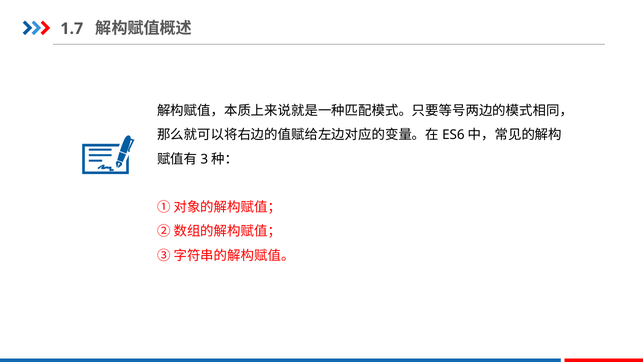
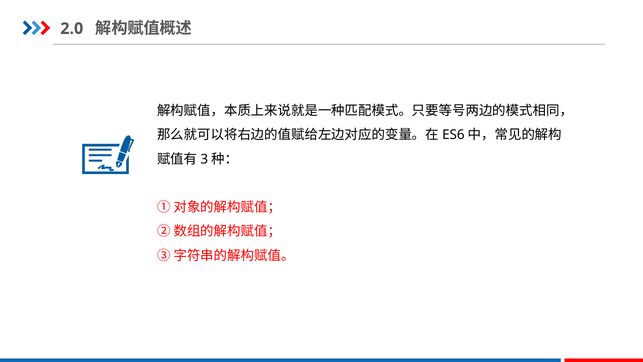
1.7: 1.7 -> 2.0 (72, 29)
